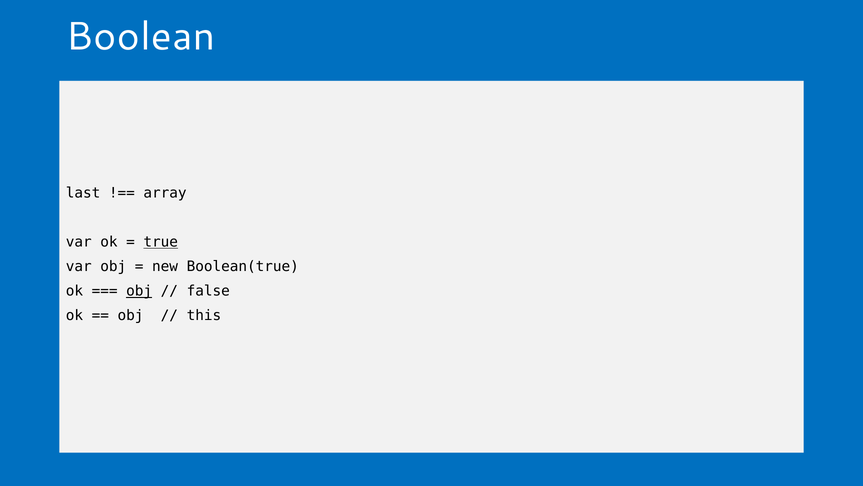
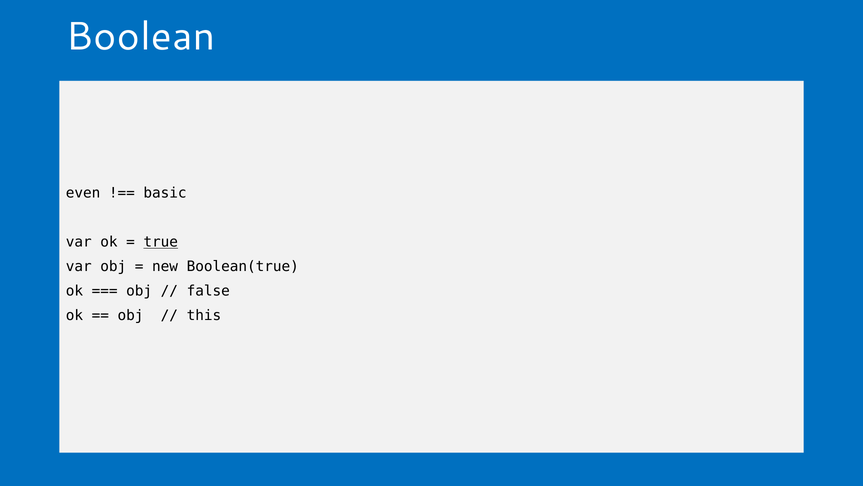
last: last -> even (83, 193)
array: array -> basic (165, 193)
obj underline: present -> none (139, 291)
